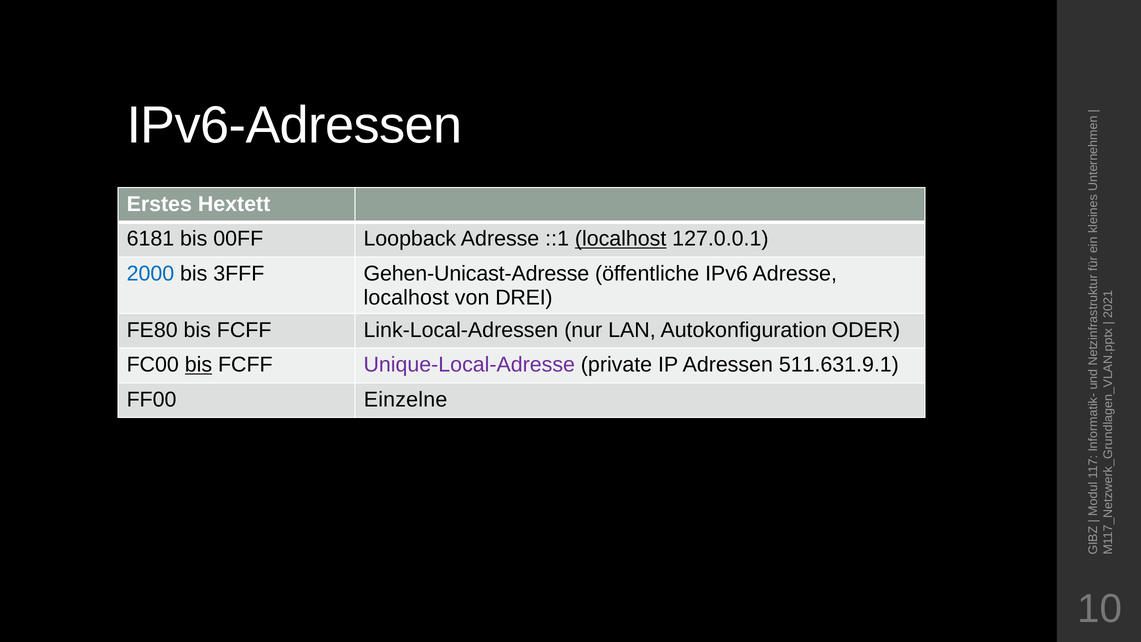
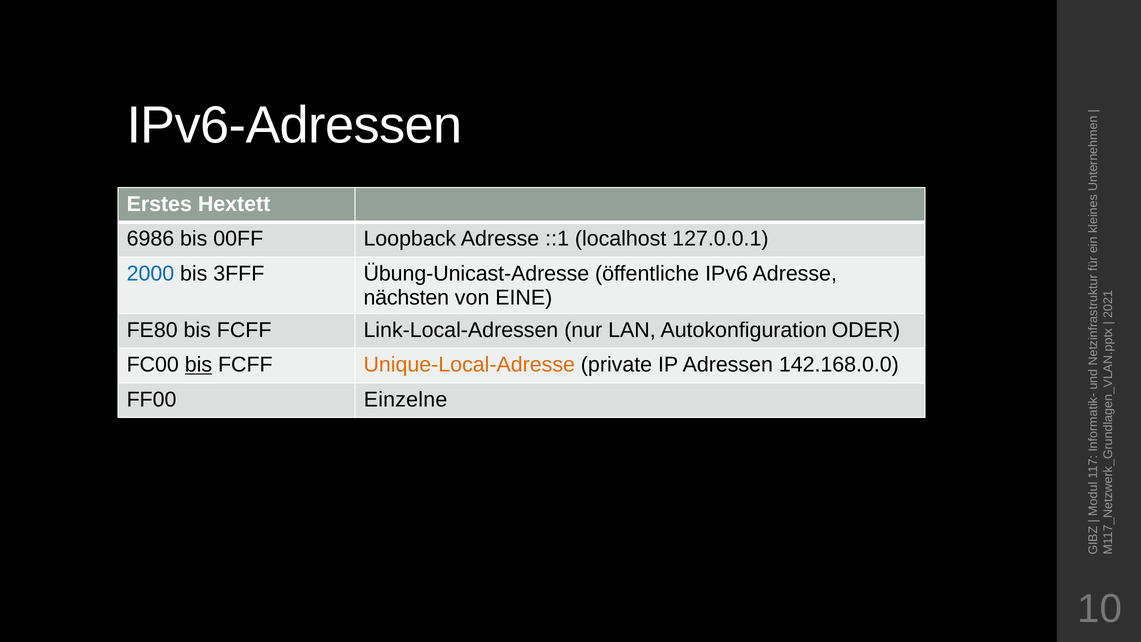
6181: 6181 -> 6986 (150, 239)
localhost underline: present -> none (621, 239)
Gehen-Unicast-Adresse: Gehen-Unicast-Adresse -> Übung-Unicast-Adresse (476, 274)
localhost: localhost -> nächsten (406, 297)
DREI: DREI -> EINE (524, 297)
Unique-Local-Adresse colour: purple -> orange (469, 365)
511.631.9.1: 511.631.9.1 -> 142.168.0.0 (839, 365)
